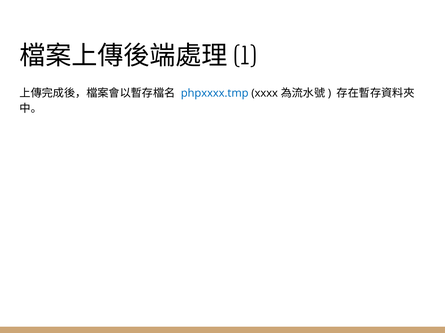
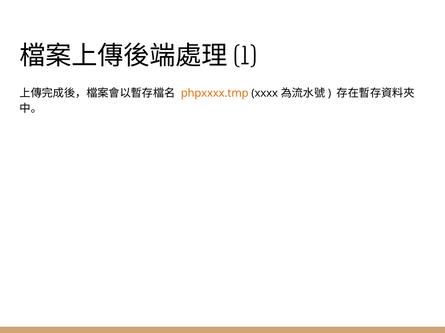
phpxxxx.tmp colour: blue -> orange (215, 93)
